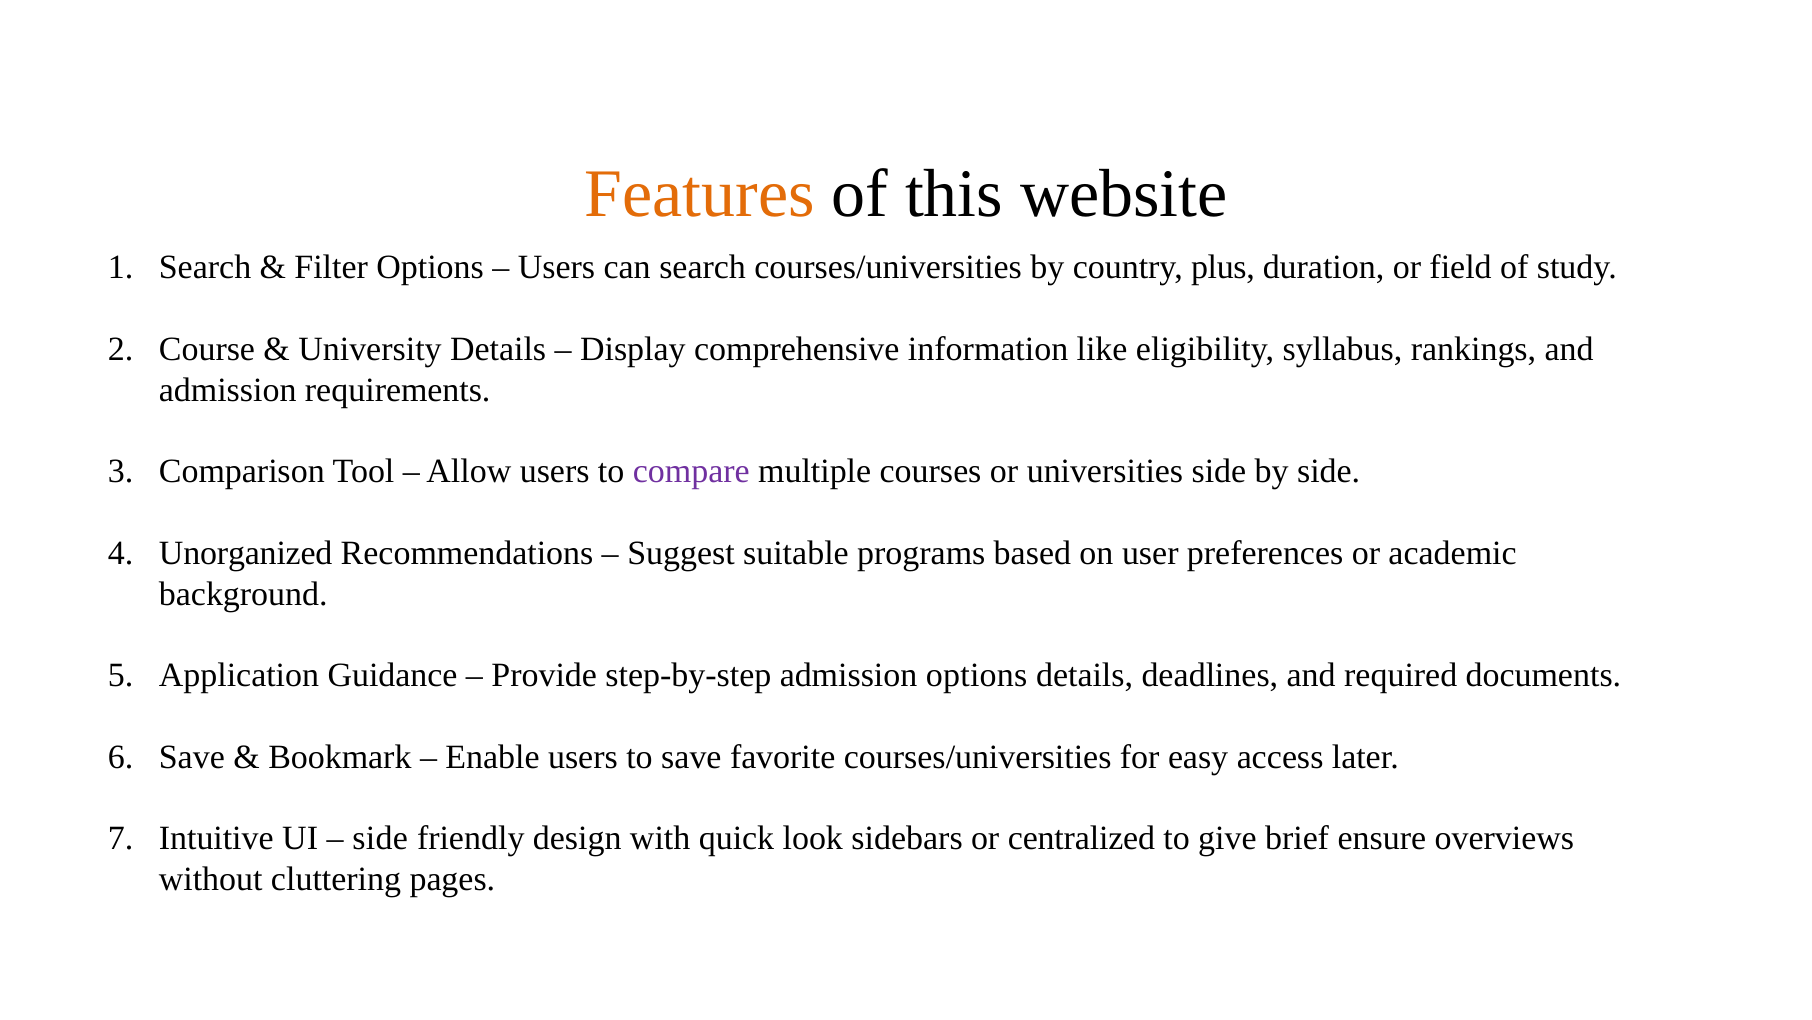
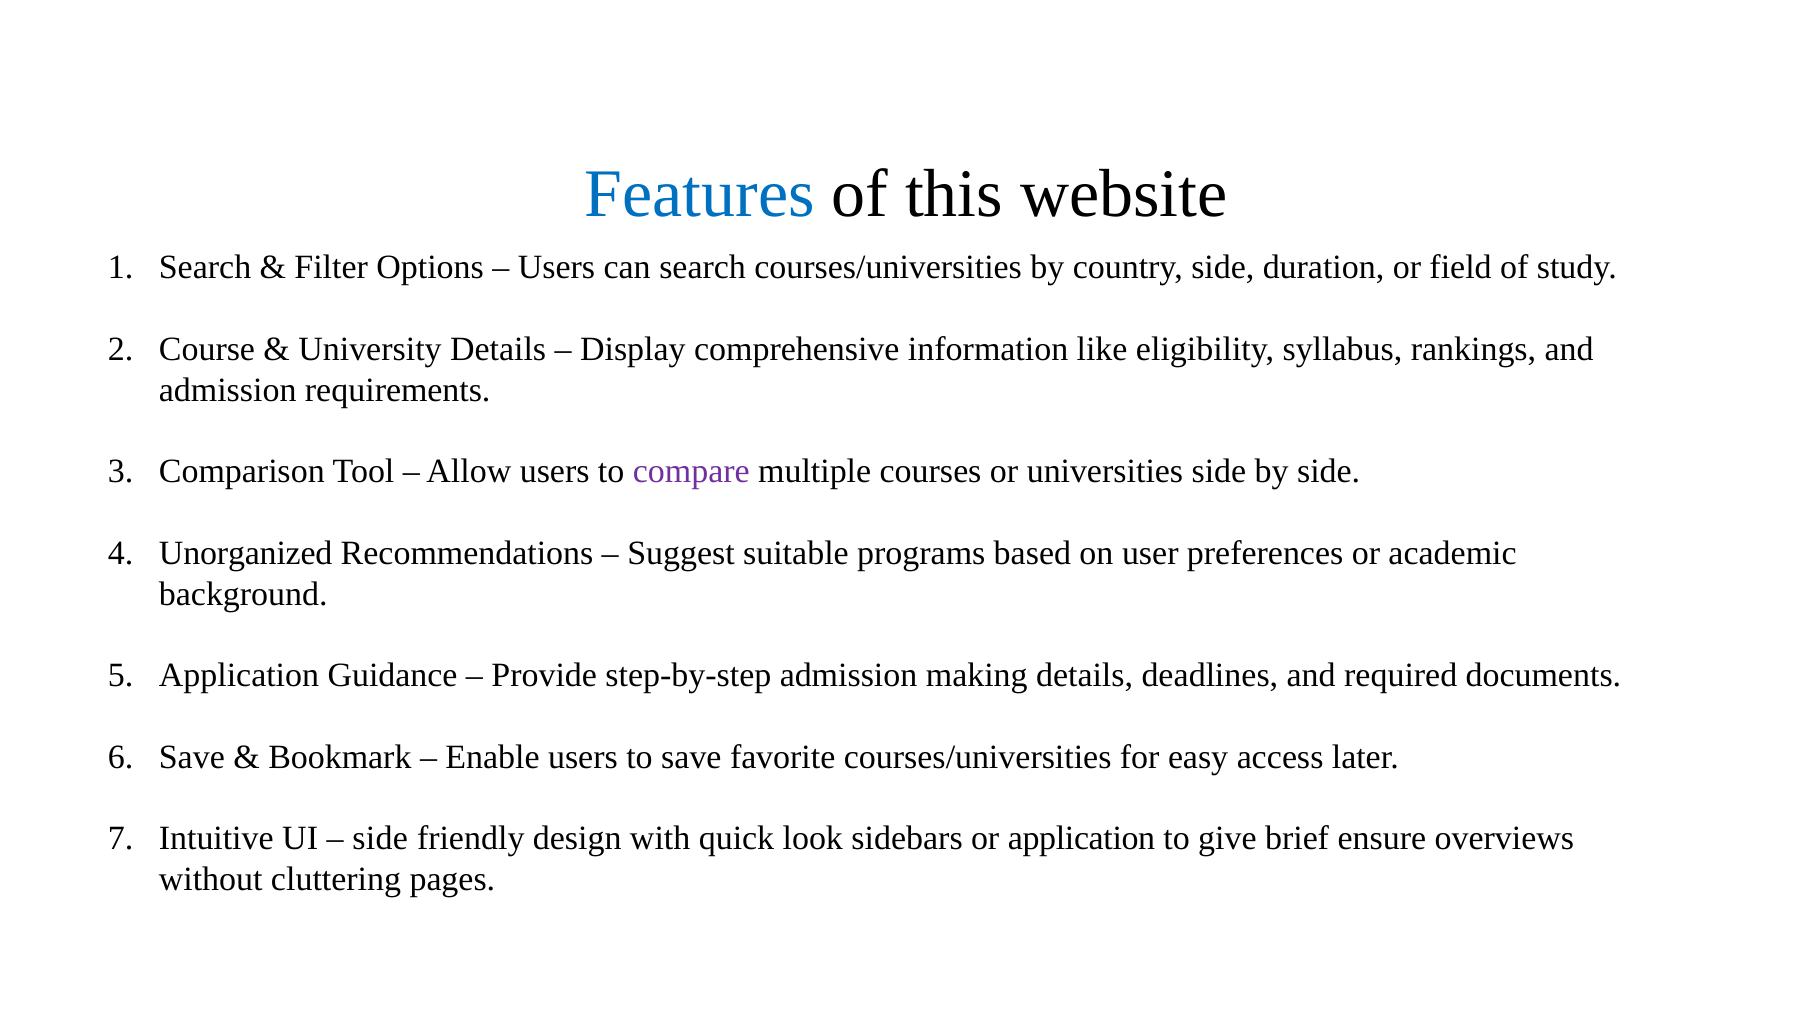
Features colour: orange -> blue (700, 194)
country plus: plus -> side (1223, 267)
admission options: options -> making (977, 675)
or centralized: centralized -> application (1082, 838)
